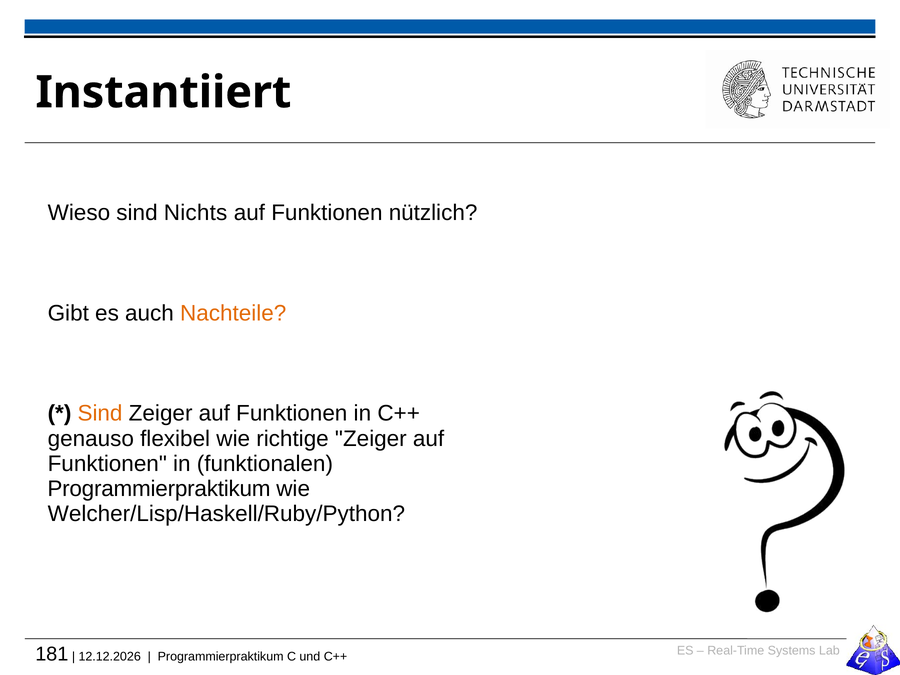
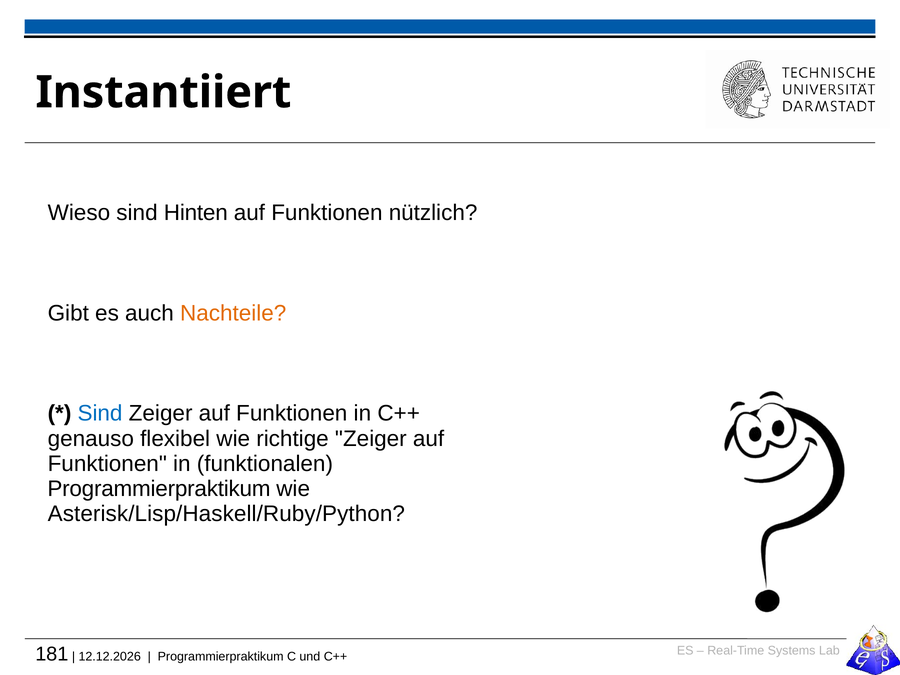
Nichts: Nichts -> Hinten (196, 213)
Sind colour: orange -> blue (100, 413)
Welcher/Lisp/Haskell/Ruby/Python: Welcher/Lisp/Haskell/Ruby/Python -> Asterisk/Lisp/Haskell/Ruby/Python (226, 514)
